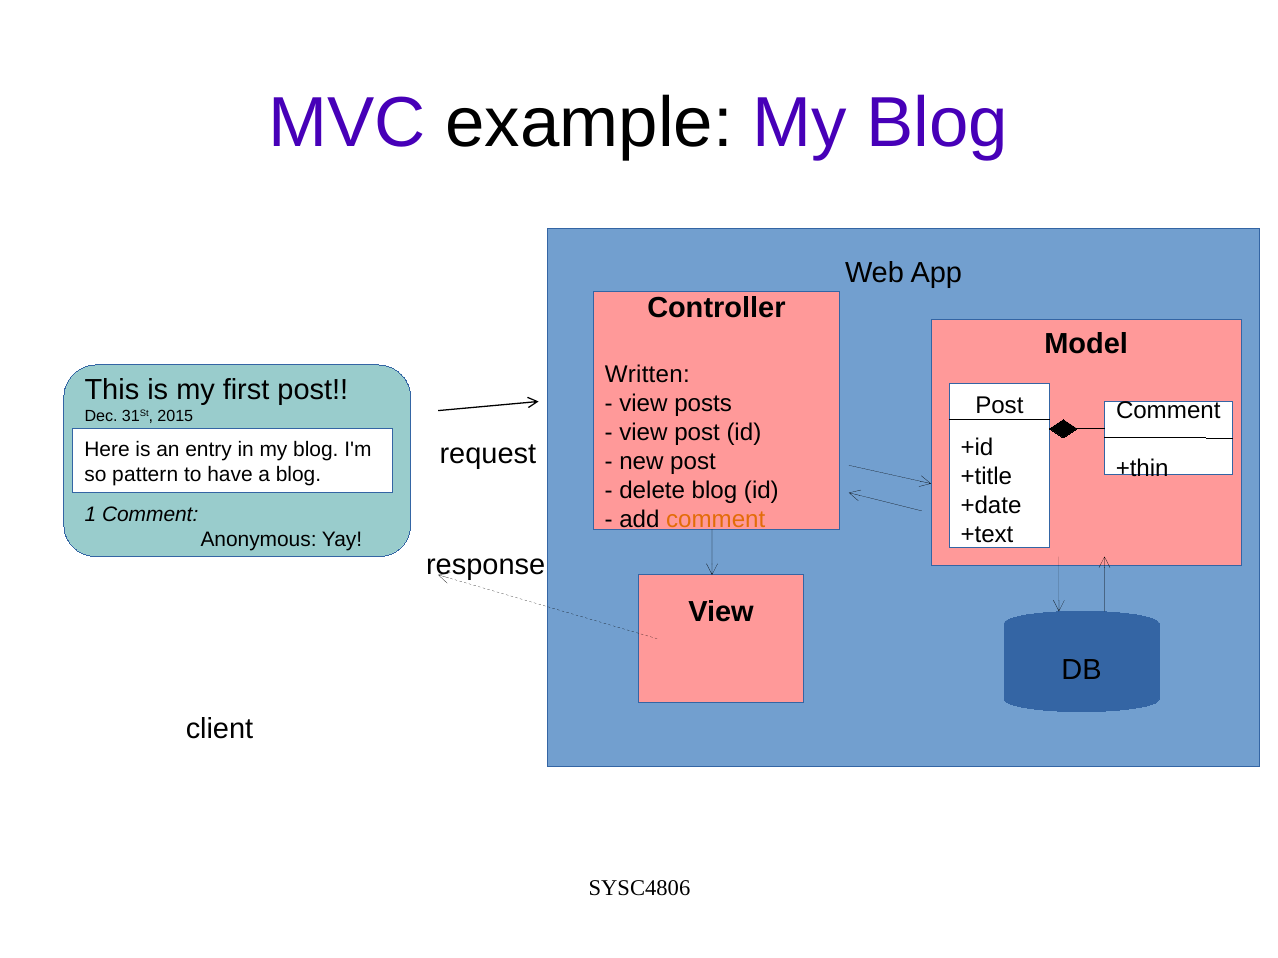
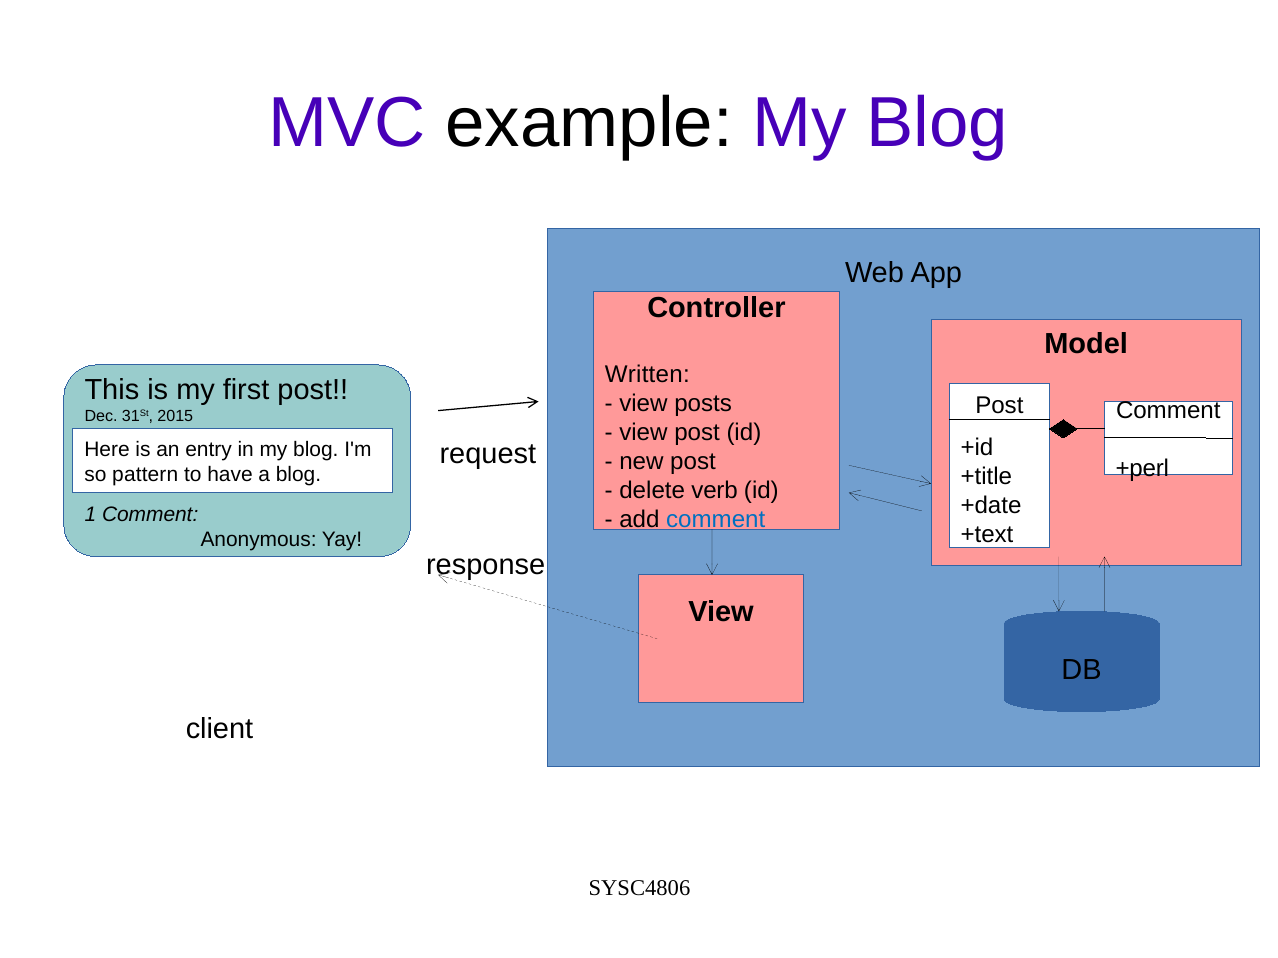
+thin: +thin -> +perl (1142, 469)
delete blog: blog -> verb (715, 491)
comment colour: orange -> blue (716, 520)
